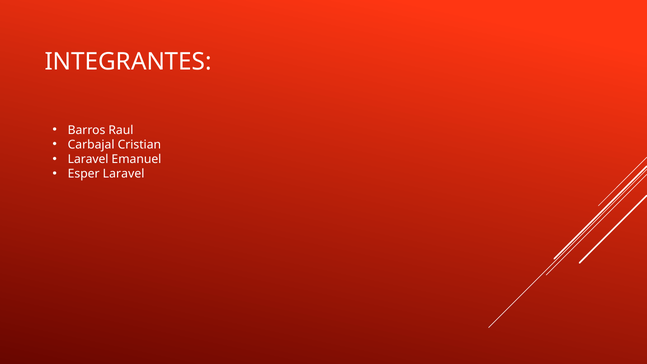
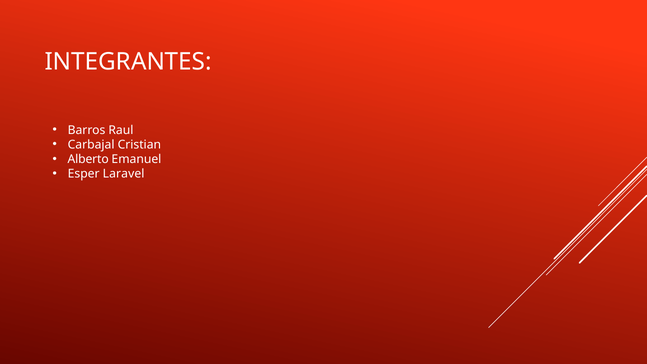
Laravel: Laravel -> Alberto (88, 159)
